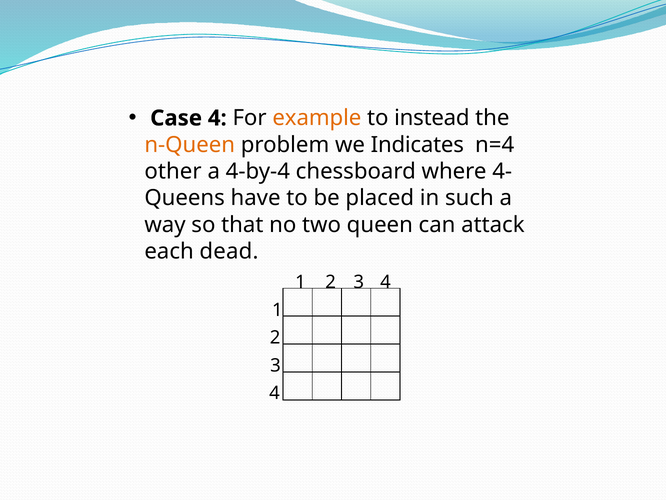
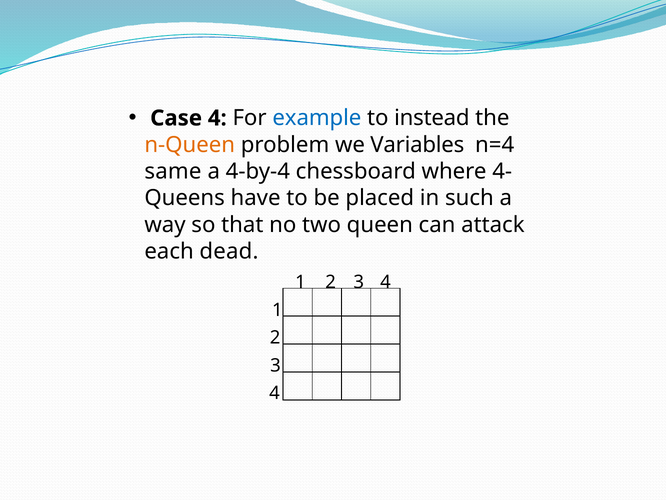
example colour: orange -> blue (317, 118)
Indicates: Indicates -> Variables (417, 145)
other: other -> same (173, 171)
